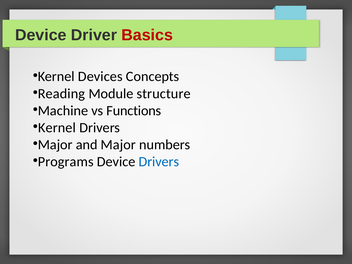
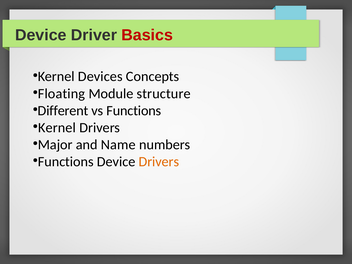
Reading: Reading -> Floating (62, 94)
Machine: Machine -> Different (63, 111)
and Major: Major -> Name (118, 145)
Programs: Programs -> Functions (66, 162)
Drivers colour: blue -> orange (159, 162)
